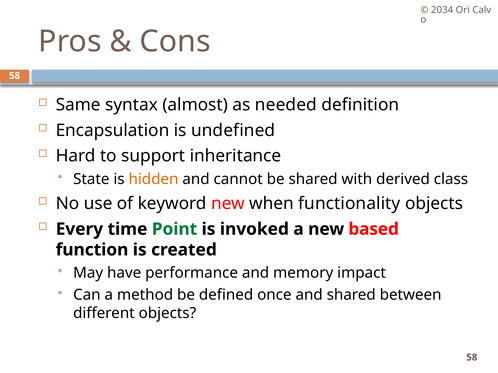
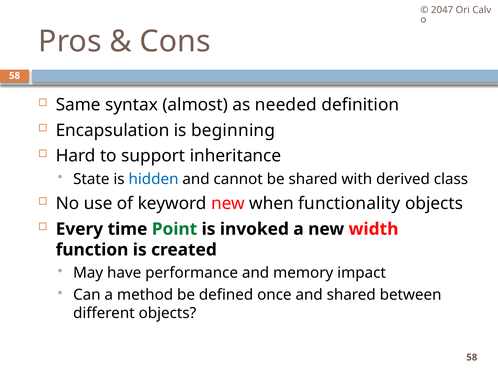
2034: 2034 -> 2047 (442, 10)
undefined: undefined -> beginning (233, 131)
hidden colour: orange -> blue (154, 179)
based: based -> width (374, 229)
